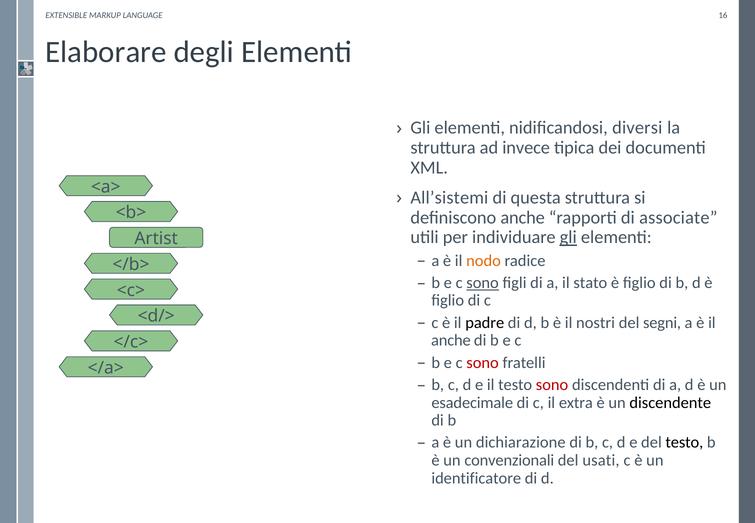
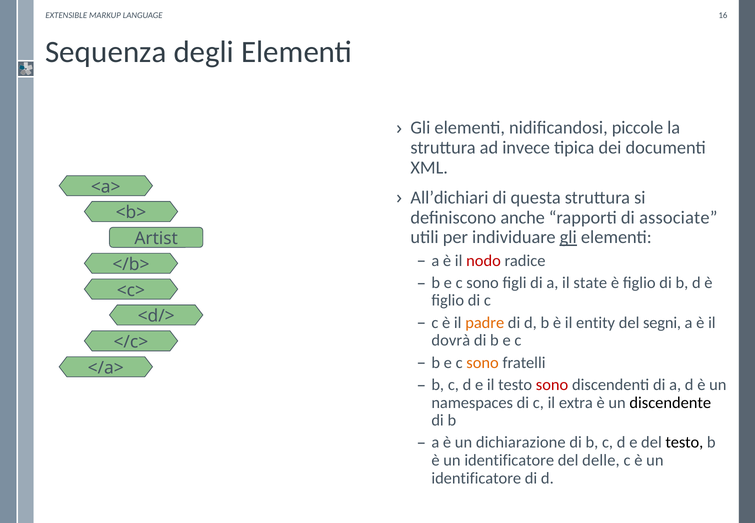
Elaborare: Elaborare -> Sequenza (106, 52)
diversi: diversi -> piccole (637, 128)
All’sistemi: All’sistemi -> All’dichiari (449, 198)
nodo colour: orange -> red (484, 260)
sono underline: present -> none (483, 283)
stato: stato -> state (590, 283)
padre colour: black -> orange (485, 323)
nostri: nostri -> entity (596, 323)
anche: anche -> dovrà (451, 340)
sono colour: red -> orange (483, 362)
esadecimale: esadecimale -> namespaces (472, 402)
convenzionali: convenzionali -> identificatore (509, 460)
usati: usati -> delle (601, 460)
